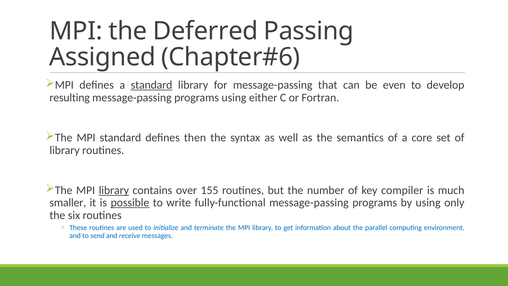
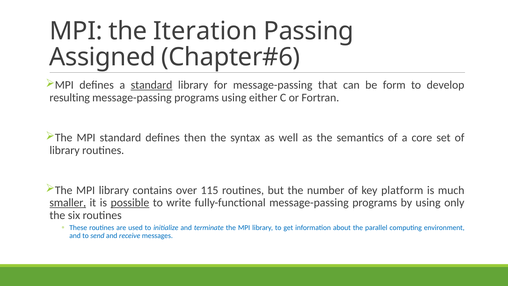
Deferred: Deferred -> Iteration (205, 31)
even: even -> form (394, 85)
library underline: present -> none (114, 190)
155: 155 -> 115 (210, 190)
compiler: compiler -> platform (402, 190)
smaller underline: none -> present (68, 203)
